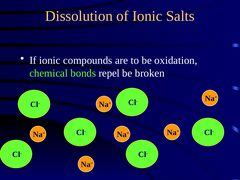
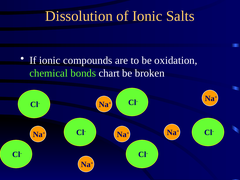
repel: repel -> chart (109, 73)
